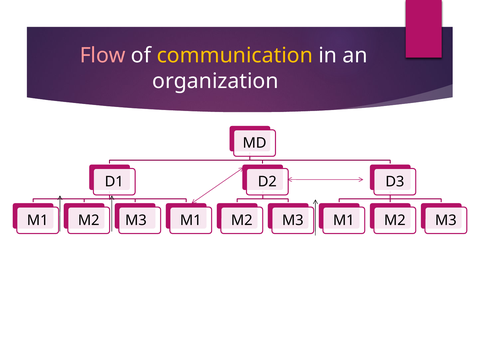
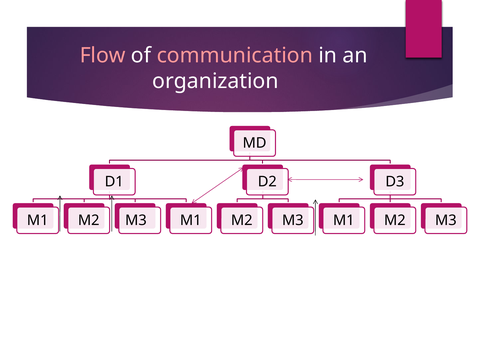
communication colour: yellow -> pink (235, 56)
